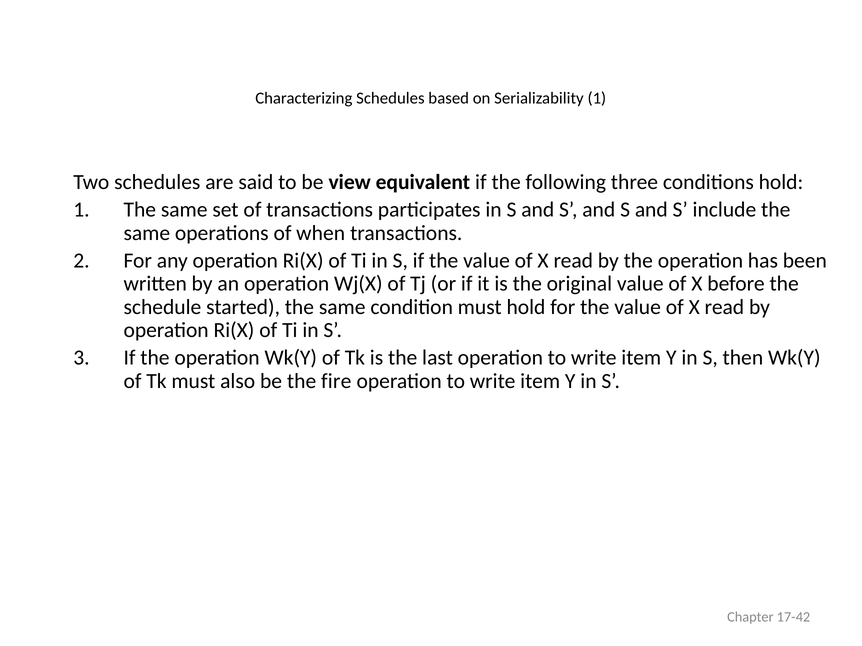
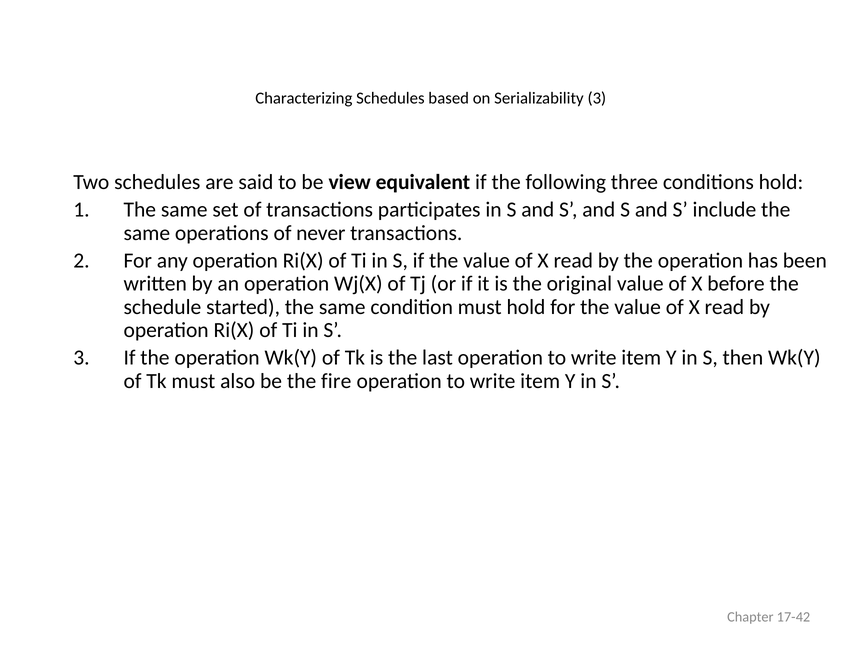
Serializability 1: 1 -> 3 (597, 98)
when: when -> never (321, 233)
